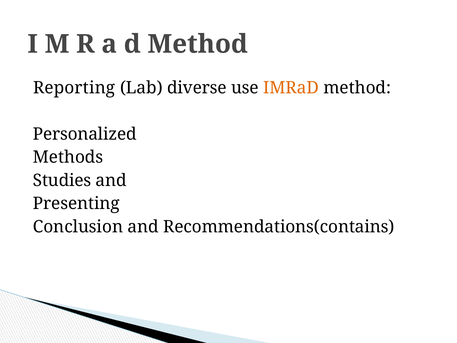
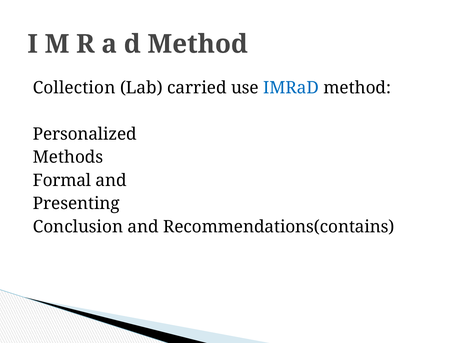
Reporting: Reporting -> Collection (74, 88)
diverse: diverse -> carried (197, 88)
IMRaD colour: orange -> blue (291, 88)
Studies: Studies -> Formal (62, 180)
